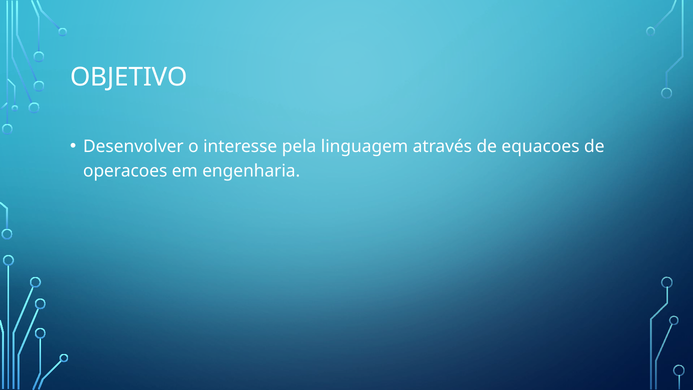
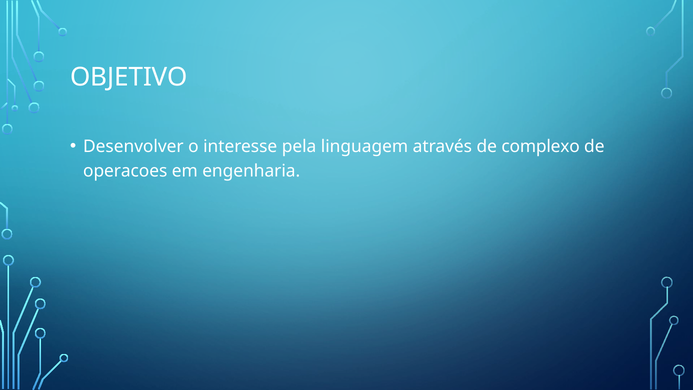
equacoes: equacoes -> complexo (541, 146)
